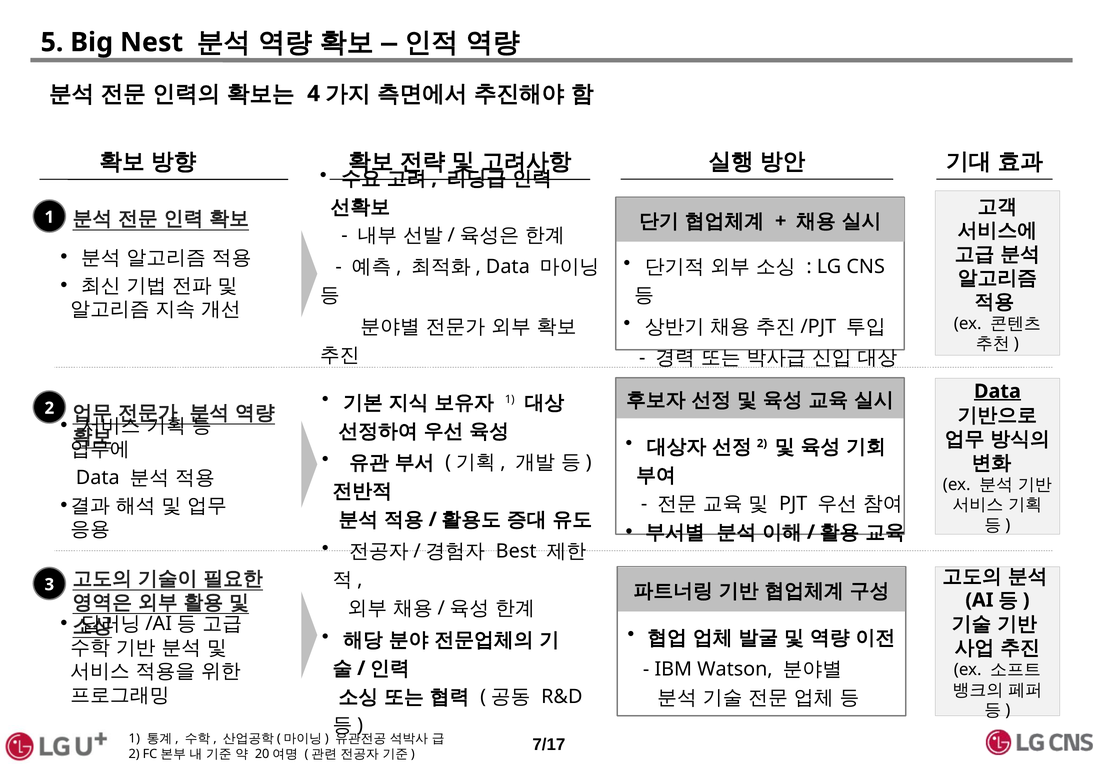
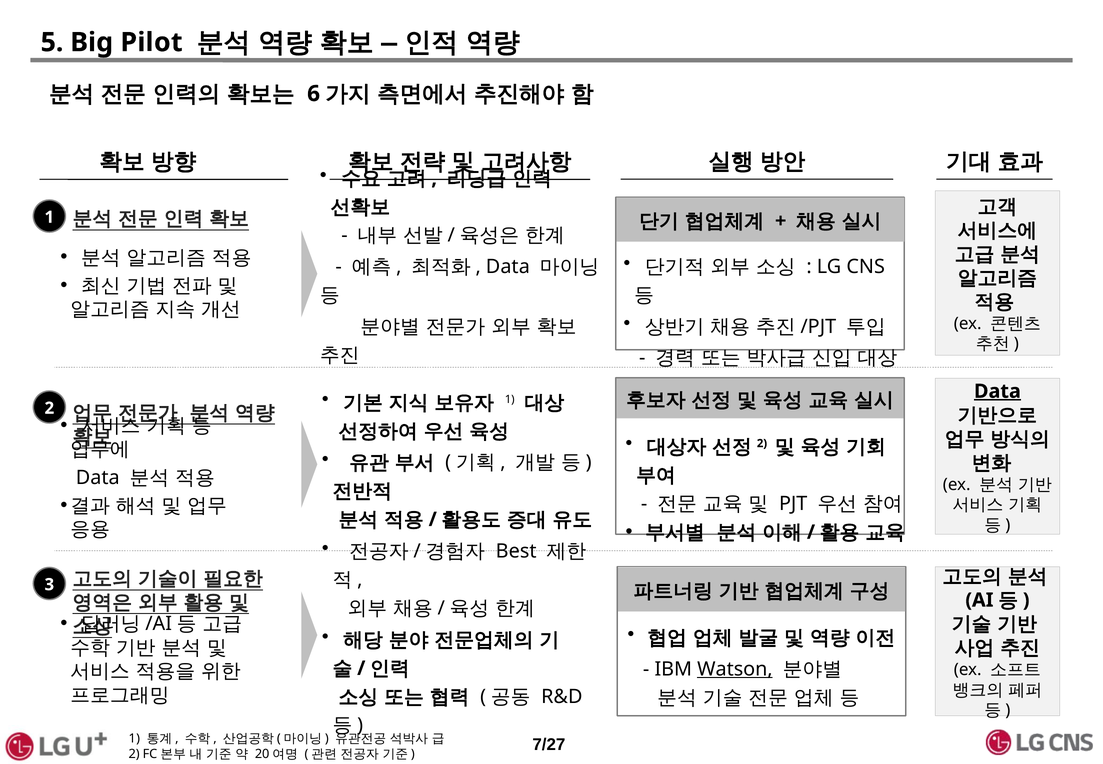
Nest: Nest -> Pilot (152, 42)
4: 4 -> 6 (314, 94)
Watson underline: none -> present (735, 669)
7/17: 7/17 -> 7/27 (549, 744)
